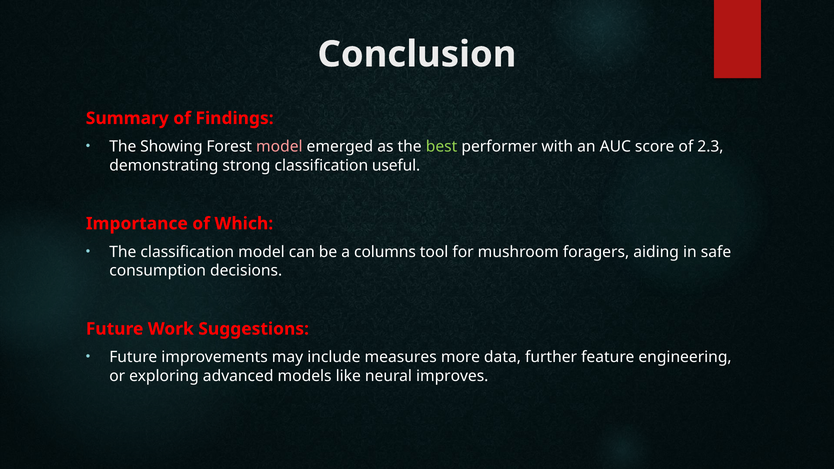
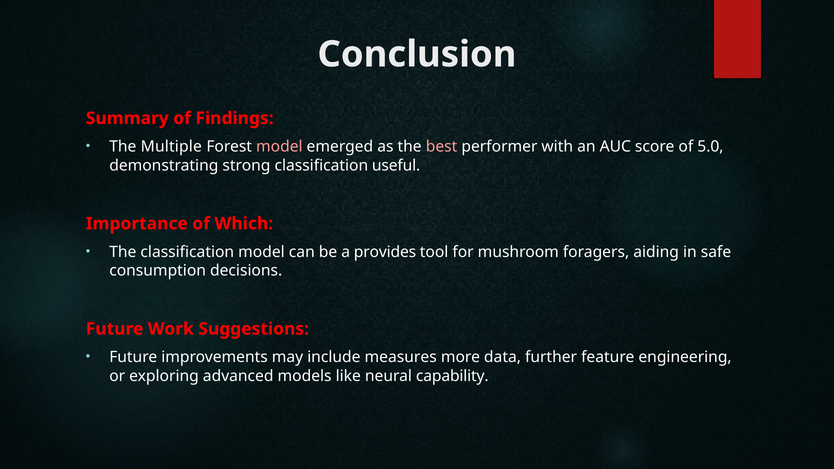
Showing: Showing -> Multiple (171, 147)
best colour: light green -> pink (442, 147)
2.3: 2.3 -> 5.0 (710, 147)
columns: columns -> provides (385, 252)
improves: improves -> capability (452, 376)
